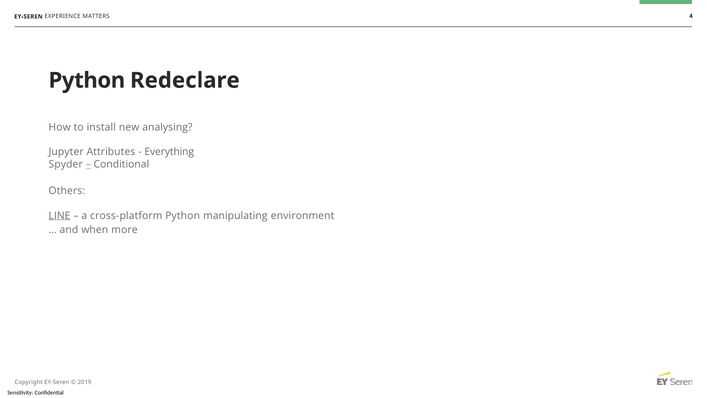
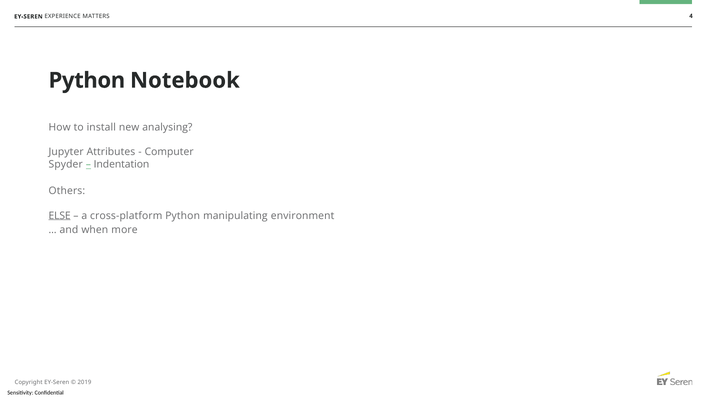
Redeclare: Redeclare -> Notebook (185, 80)
Everything: Everything -> Computer (169, 152)
Conditional: Conditional -> Indentation (121, 164)
LINE: LINE -> ELSE (60, 216)
